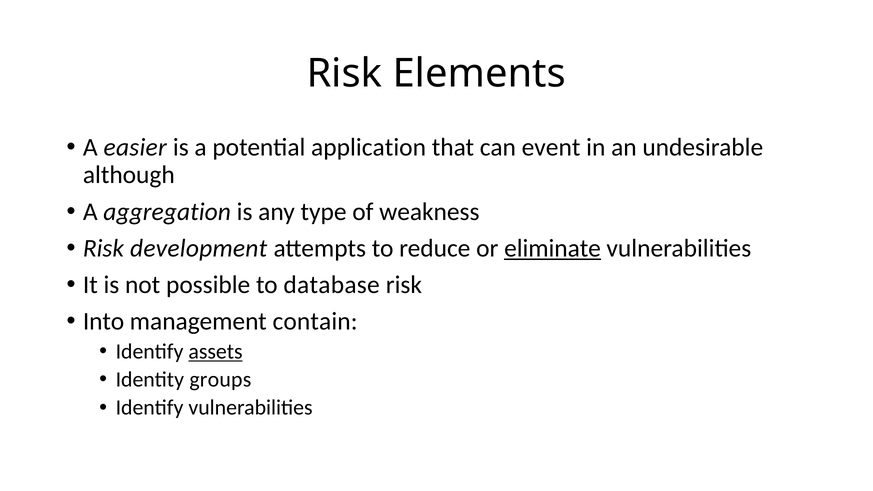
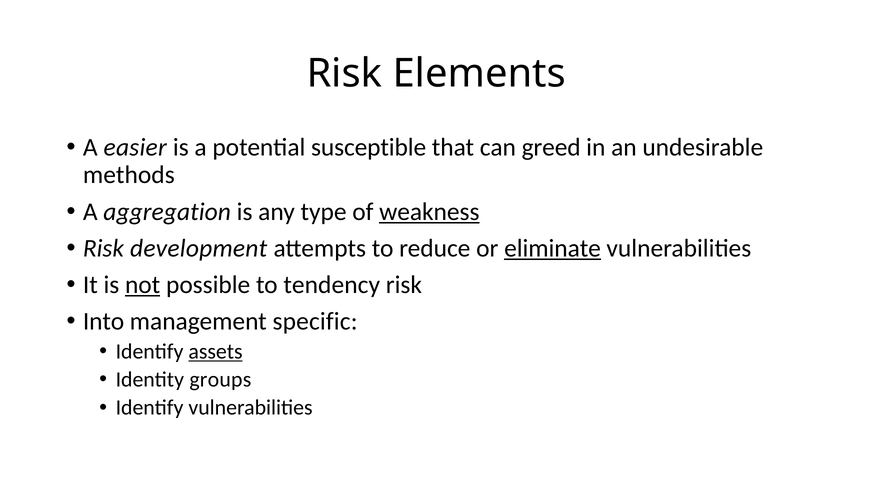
application: application -> susceptible (369, 148)
event: event -> greed (551, 148)
although: although -> methods (129, 175)
weakness underline: none -> present (429, 212)
not underline: none -> present (143, 285)
database: database -> tendency (332, 285)
contain: contain -> specific (315, 322)
